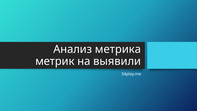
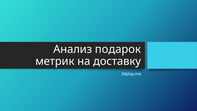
метрика: метрика -> подарок (118, 49)
выявили: выявили -> доставку (117, 61)
